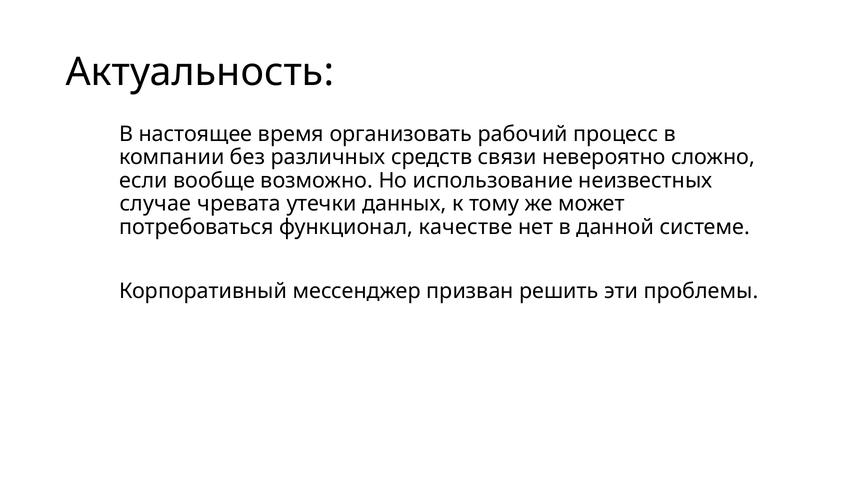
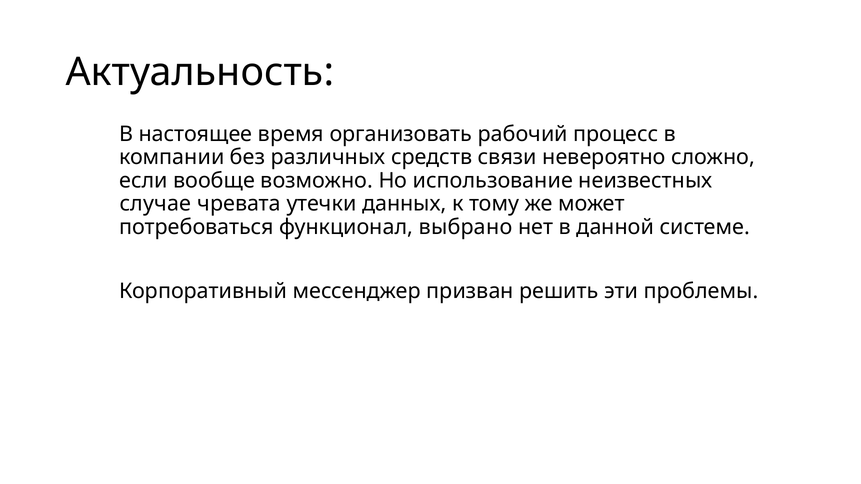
качестве: качестве -> выбрано (466, 227)
